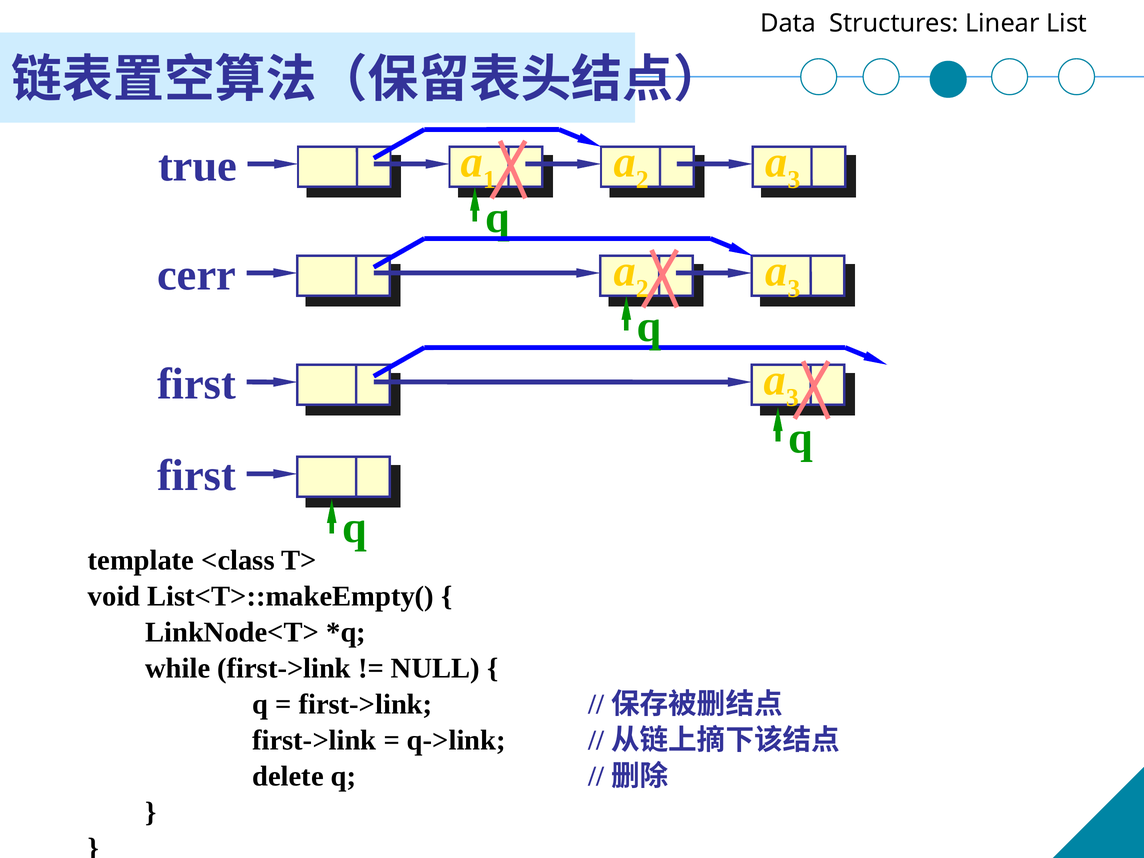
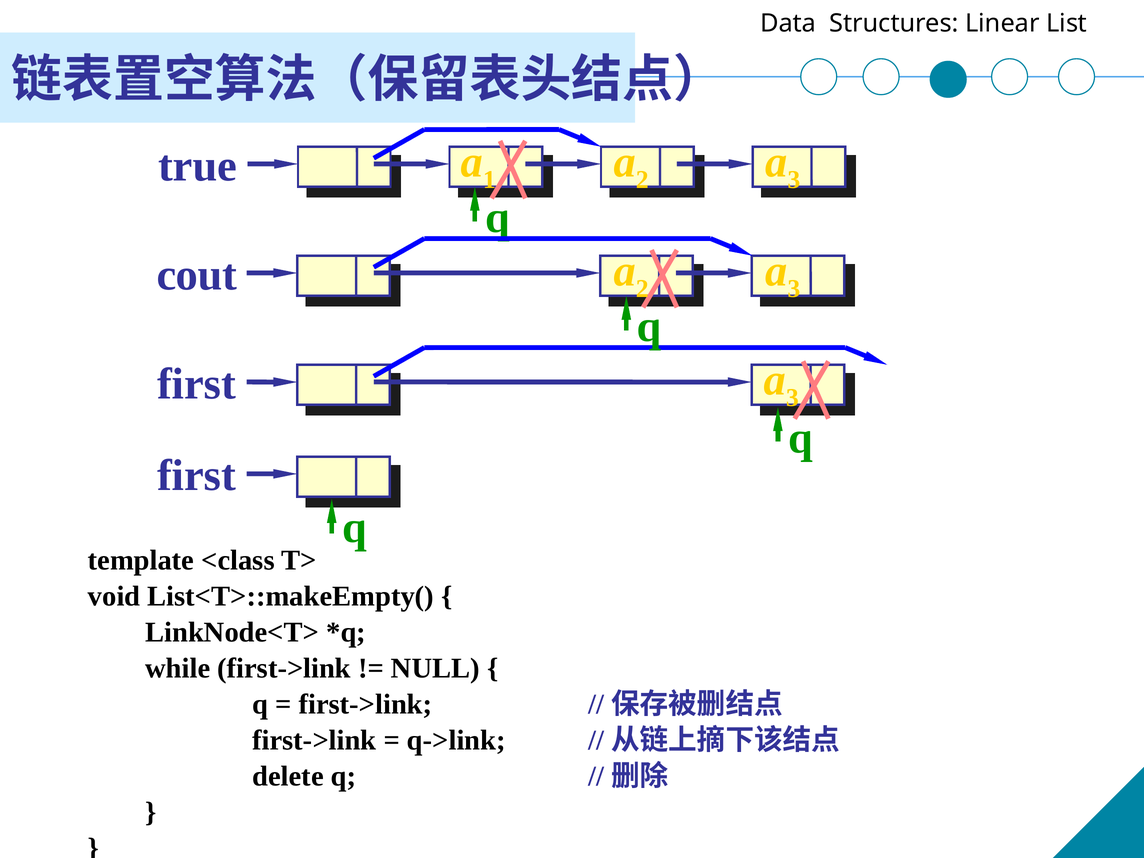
cerr: cerr -> cout (197, 275)
